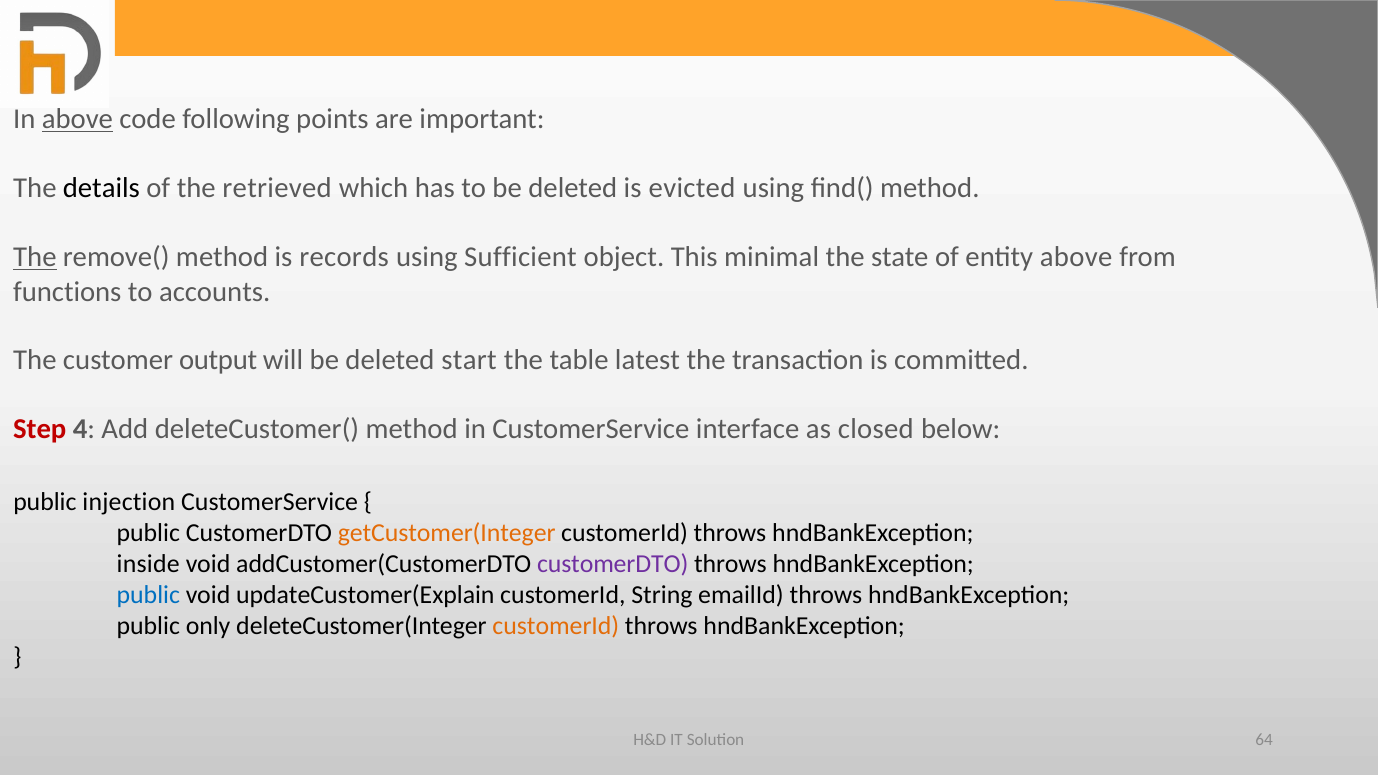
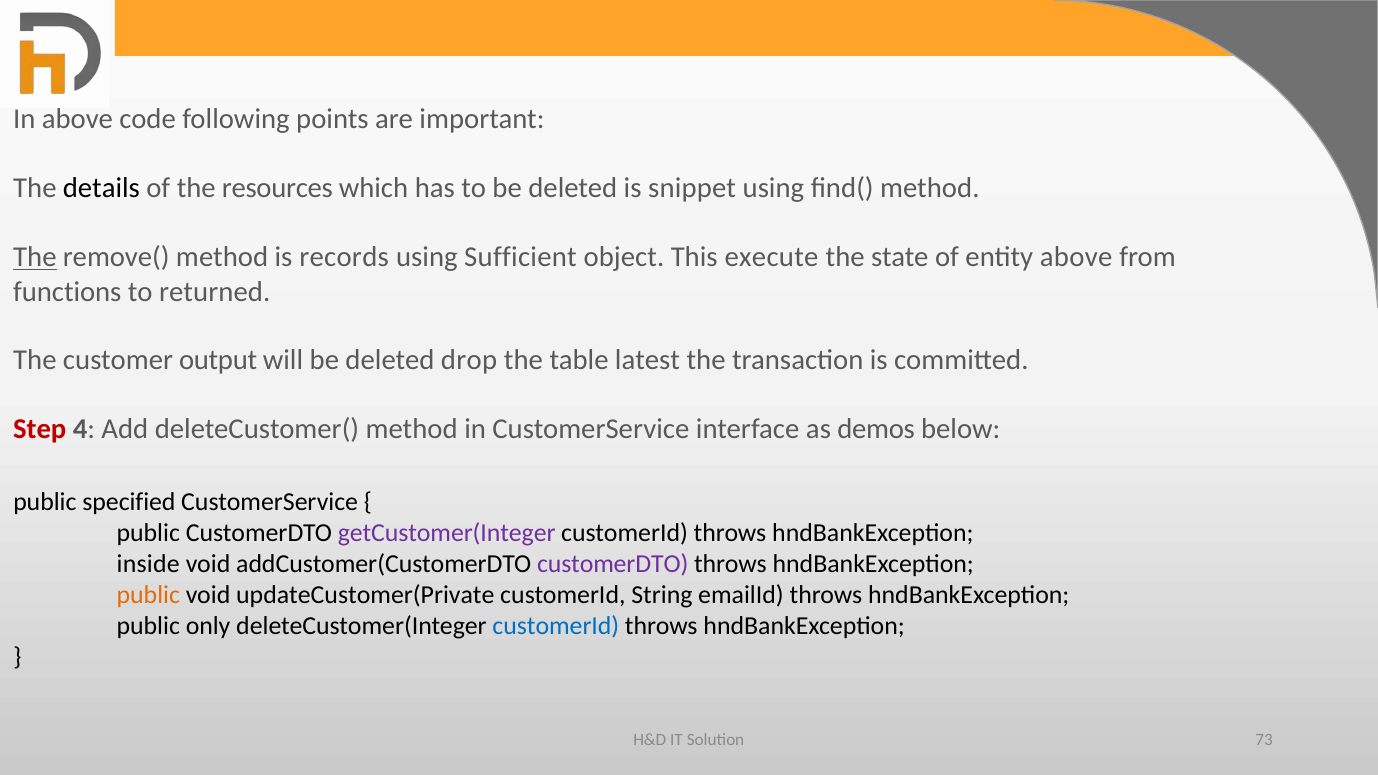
above underline: present -> none (77, 119)
retrieved: retrieved -> resources (277, 188)
evicted: evicted -> snippet (692, 188)
minimal: minimal -> execute (772, 257)
accounts: accounts -> returned (215, 292)
start: start -> drop (469, 361)
closed: closed -> demos (876, 429)
injection: injection -> specified (129, 502)
getCustomer(Integer colour: orange -> purple (447, 533)
public colour: blue -> orange (148, 595)
updateCustomer(Explain: updateCustomer(Explain -> updateCustomer(Private (365, 595)
customerId colour: orange -> blue (556, 626)
64: 64 -> 73 (1264, 740)
